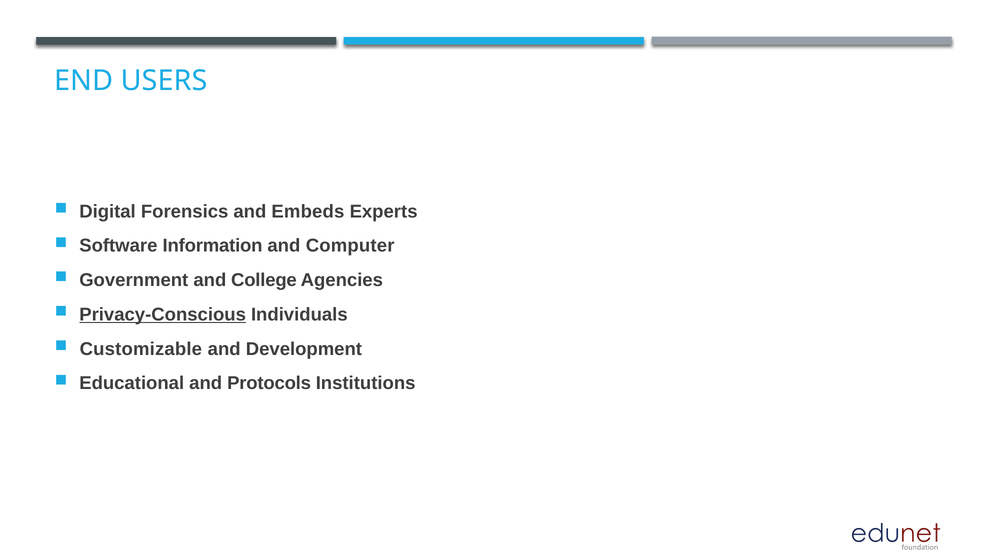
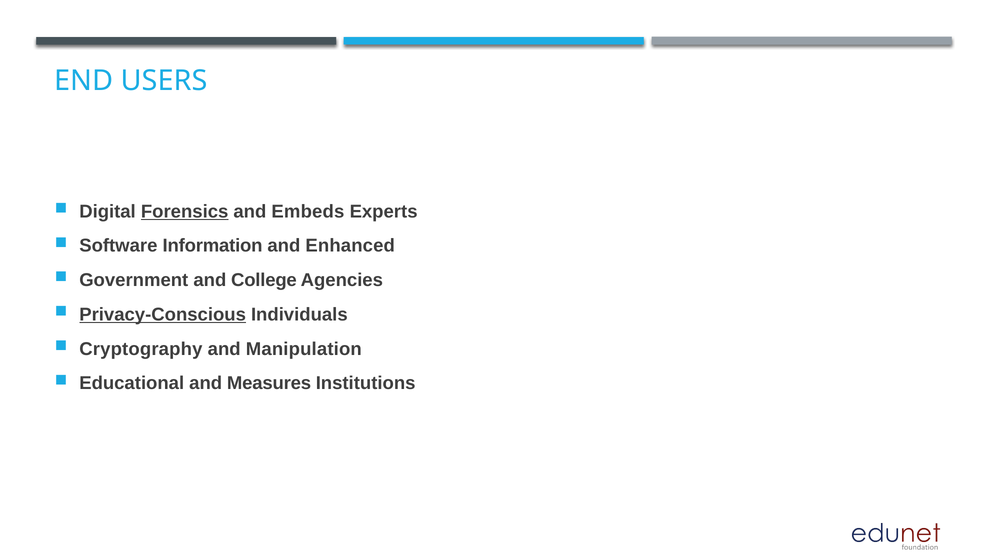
Forensics underline: none -> present (185, 211)
Computer: Computer -> Enhanced (350, 246)
Customizable: Customizable -> Cryptography (141, 349)
Development: Development -> Manipulation (304, 349)
Protocols: Protocols -> Measures (269, 383)
